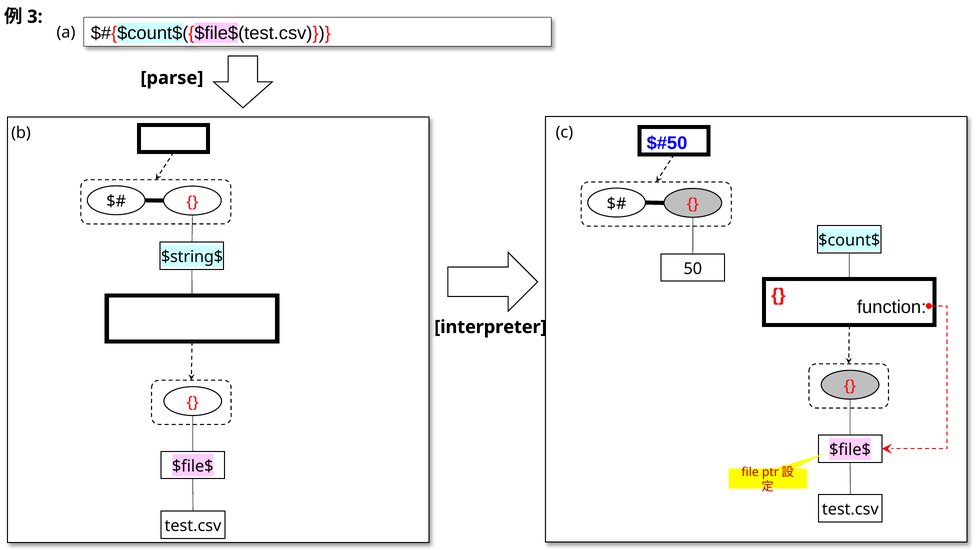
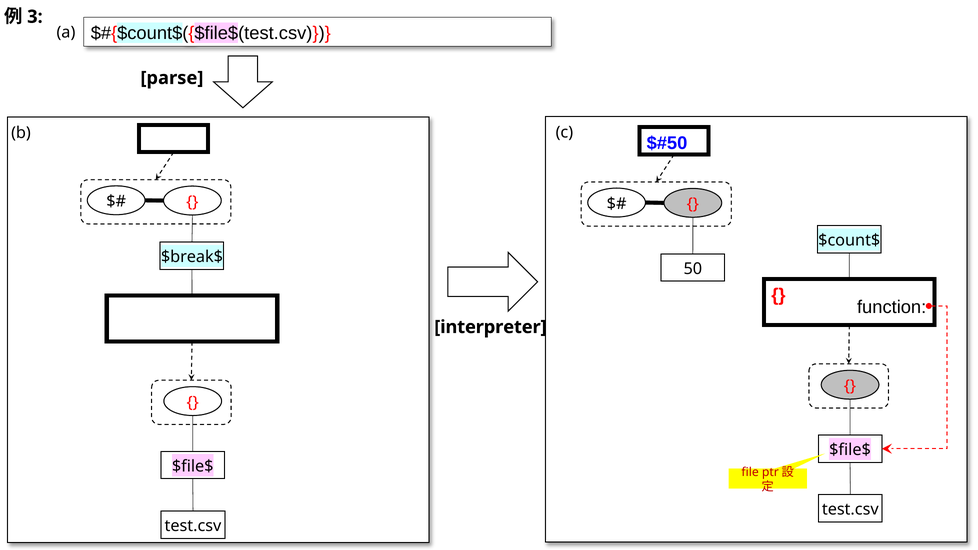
$string$: $string$ -> $break$ (192, 257)
